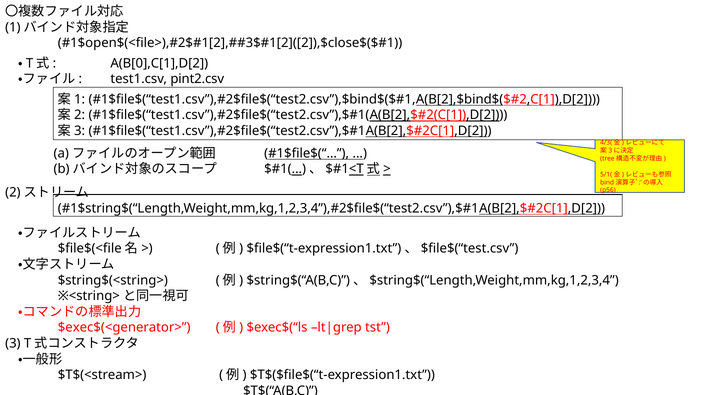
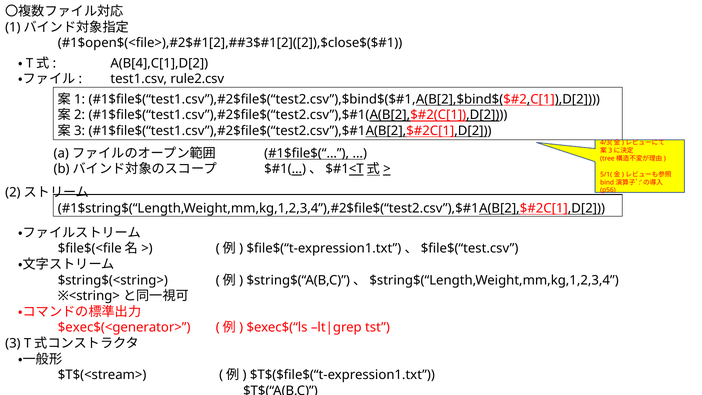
A(B[0],C[1],D[2: A(B[0],C[1],D[2 -> A(B[4],C[1],D[2 (159, 63)
pint2.csv: pint2.csv -> rule2.csv (197, 79)
